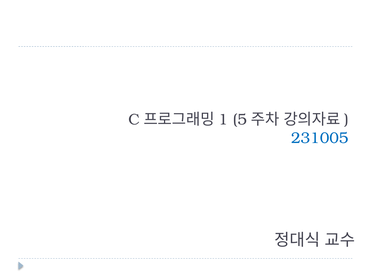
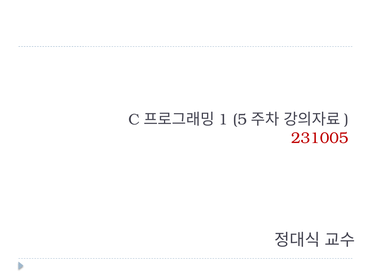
231005 colour: blue -> red (320, 138)
